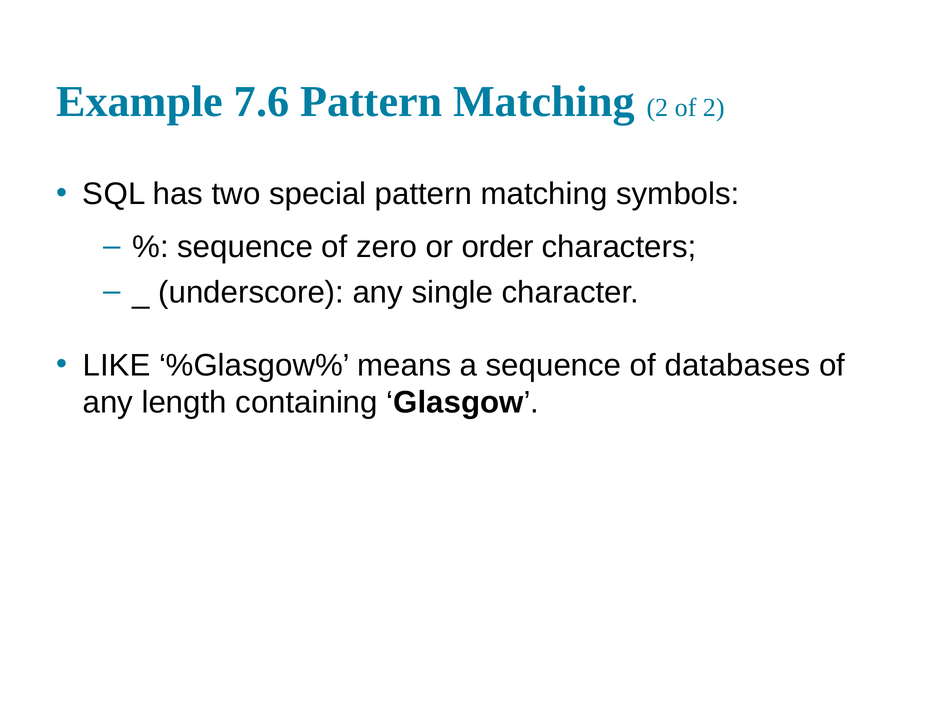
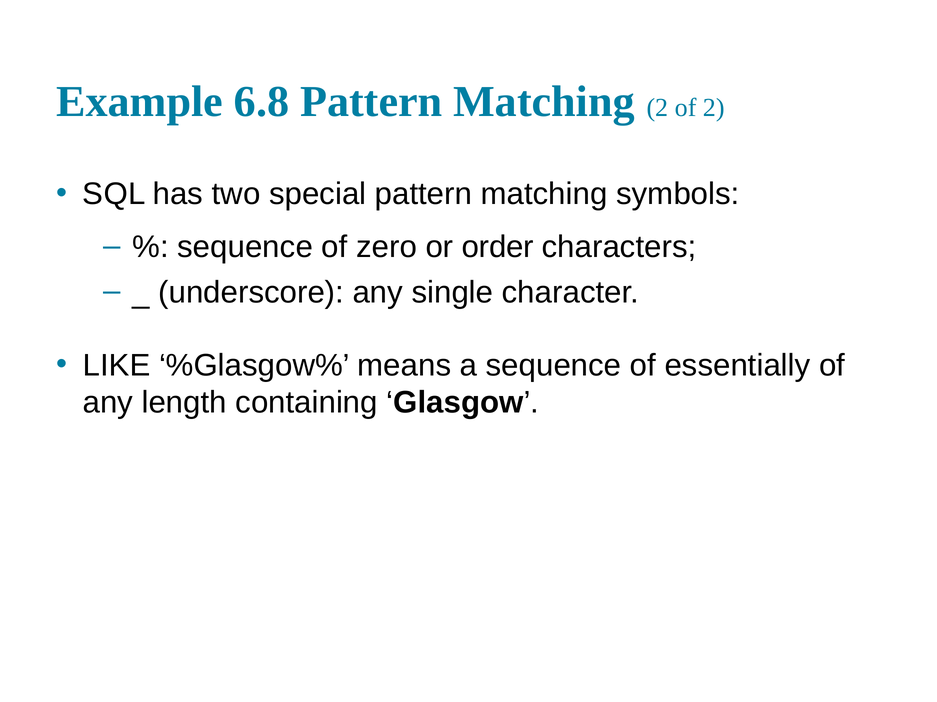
7.6: 7.6 -> 6.8 (262, 102)
databases: databases -> essentially (737, 366)
